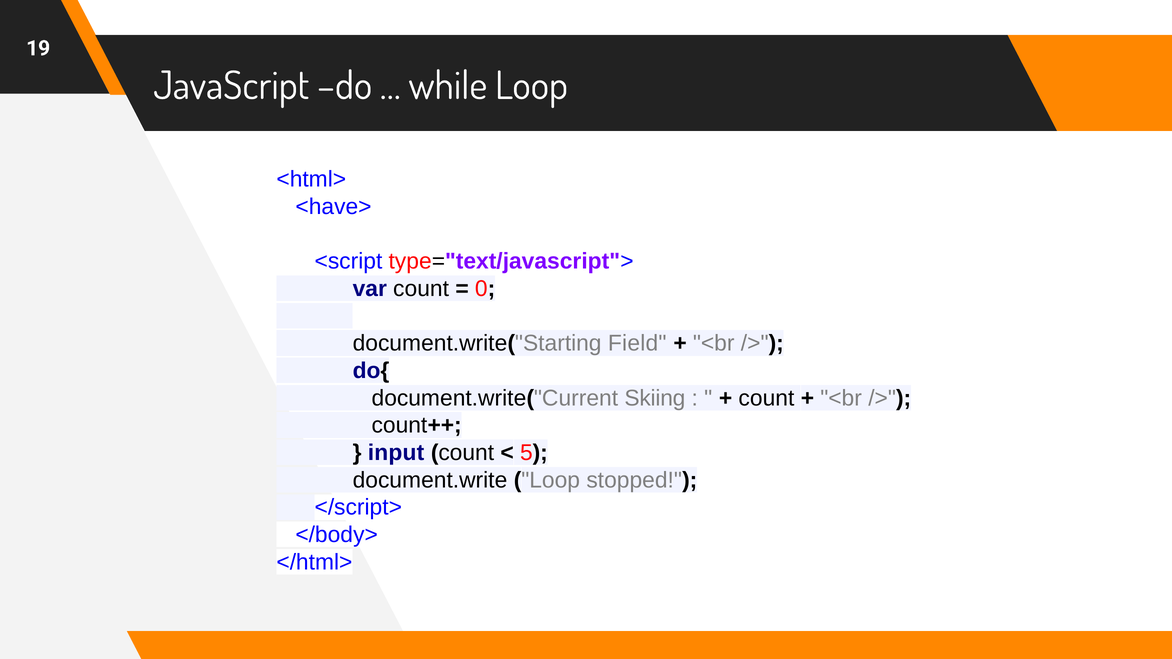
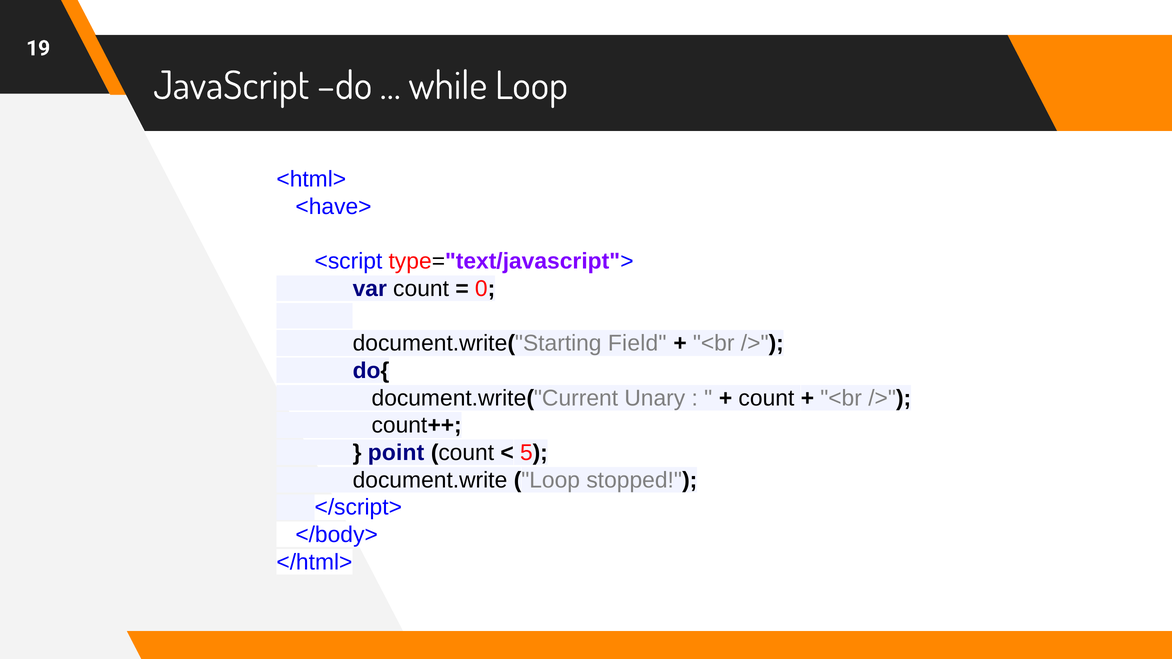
Skiing: Skiing -> Unary (655, 398)
input: input -> point (396, 453)
